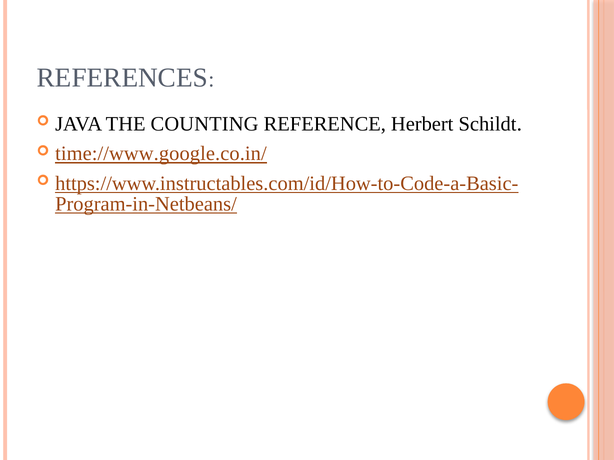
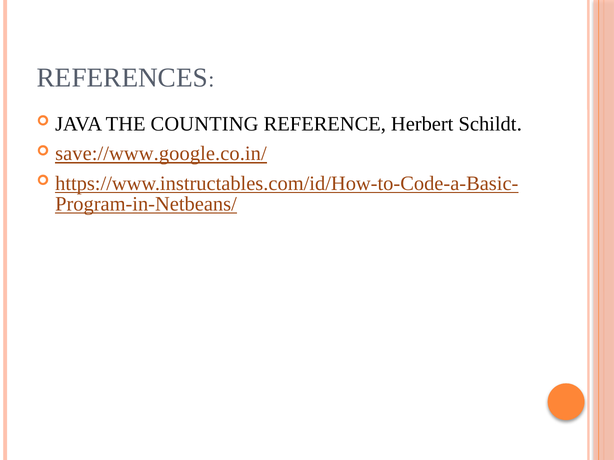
time://www.google.co.in/: time://www.google.co.in/ -> save://www.google.co.in/ (161, 154)
